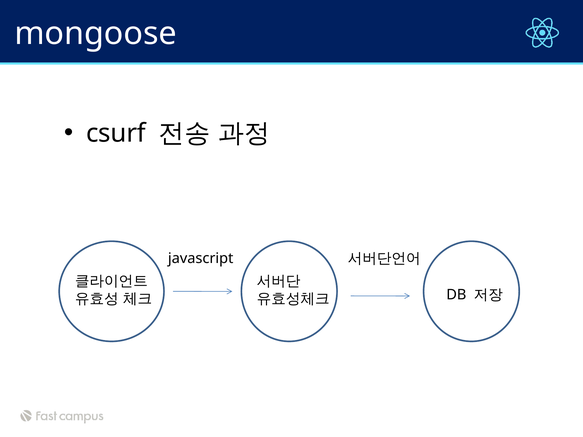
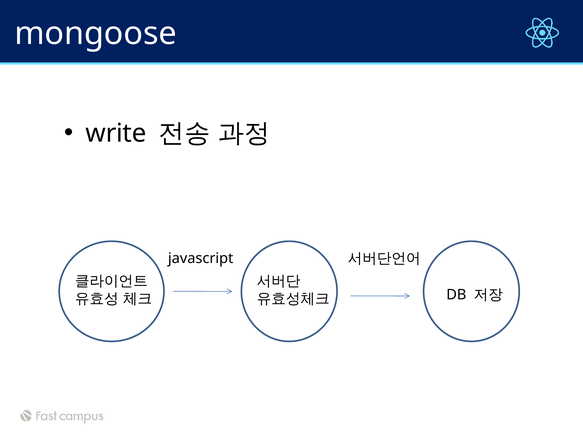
csurf: csurf -> write (116, 133)
